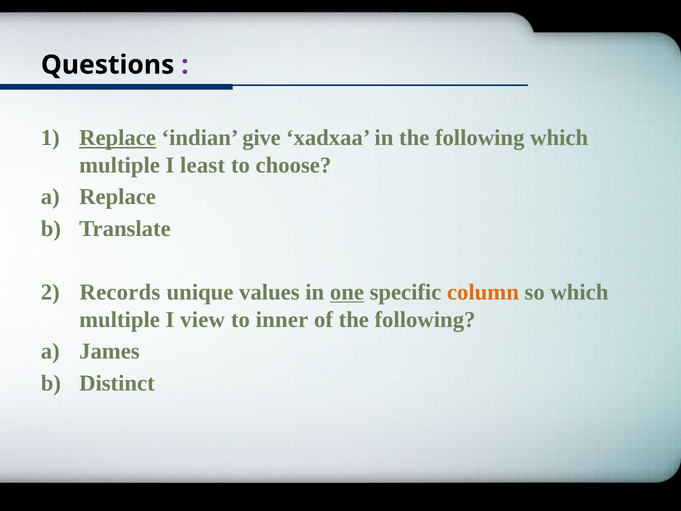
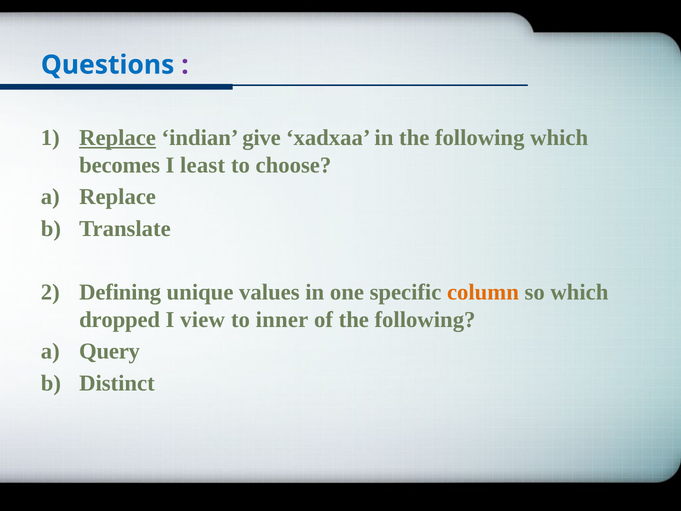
Questions colour: black -> blue (108, 65)
multiple: multiple -> becomes (120, 165)
Records: Records -> Defining (120, 292)
one underline: present -> none (347, 292)
multiple: multiple -> dropped (120, 319)
James: James -> Query (110, 351)
